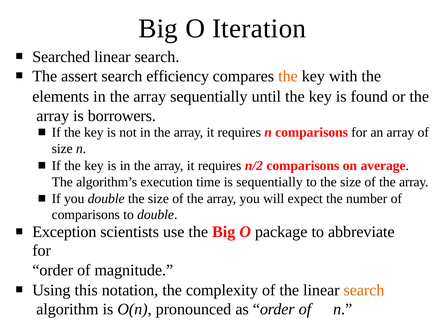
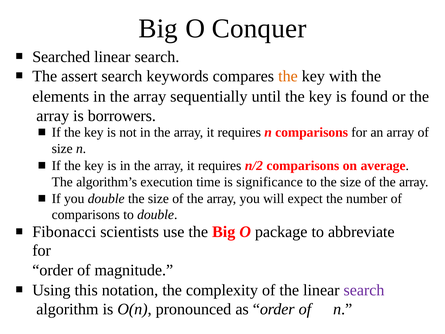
Iteration: Iteration -> Conquer (259, 28)
efficiency: efficiency -> keywords (178, 76)
is sequentially: sequentially -> significance (269, 182)
Exception: Exception -> Fibonacci (64, 232)
search colour: orange -> purple (364, 290)
